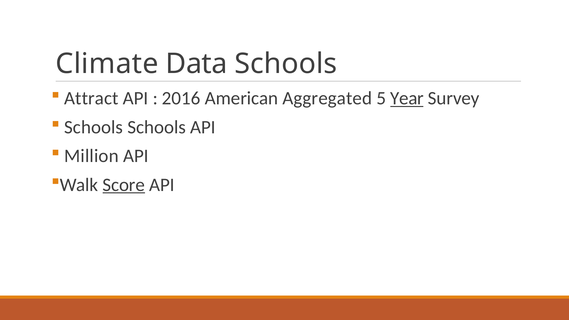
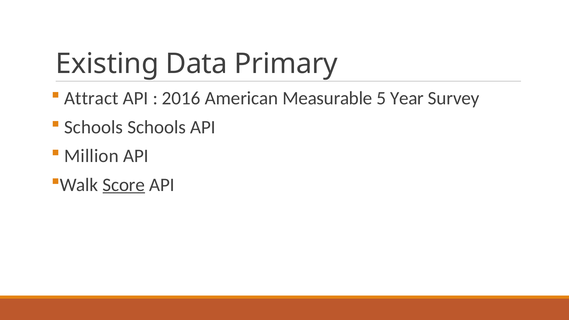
Climate: Climate -> Existing (107, 64)
Data Schools: Schools -> Primary (286, 64)
Aggregated: Aggregated -> Measurable (327, 98)
Year underline: present -> none (407, 98)
